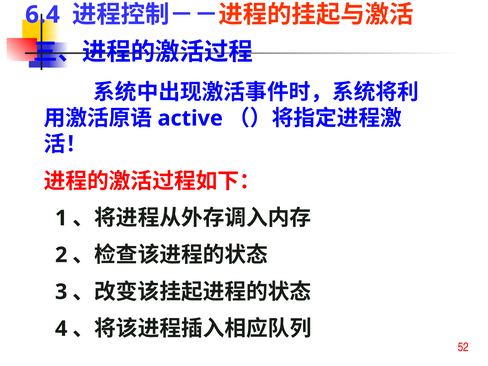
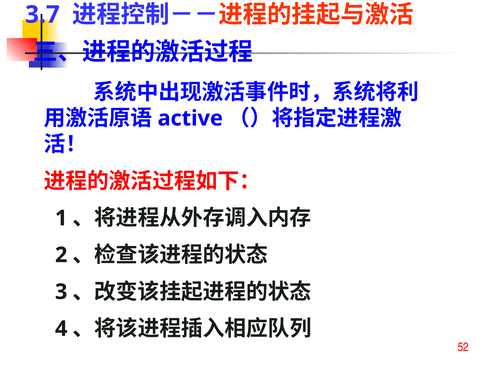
6.4: 6.4 -> 3.7 (42, 15)
